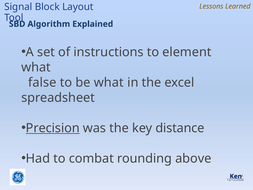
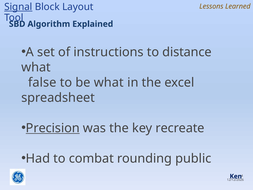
Signal underline: none -> present (18, 7)
element: element -> distance (187, 52)
distance: distance -> recreate (180, 128)
above: above -> public (193, 158)
